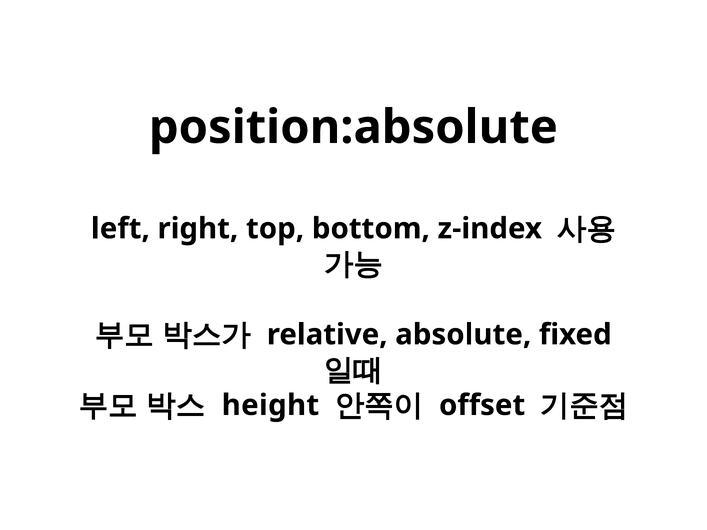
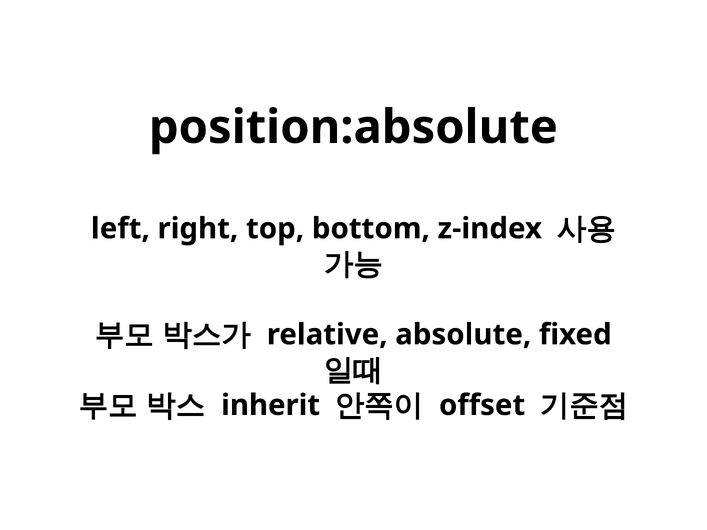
height: height -> inherit (271, 405)
